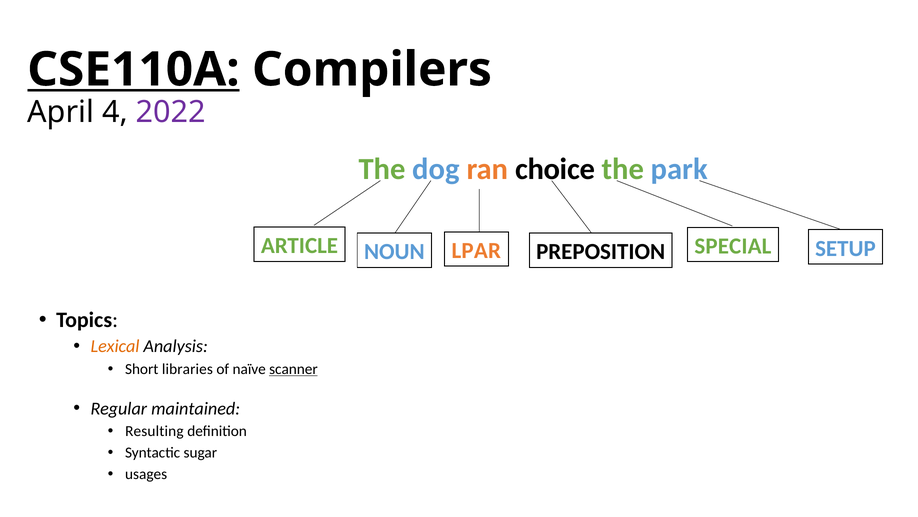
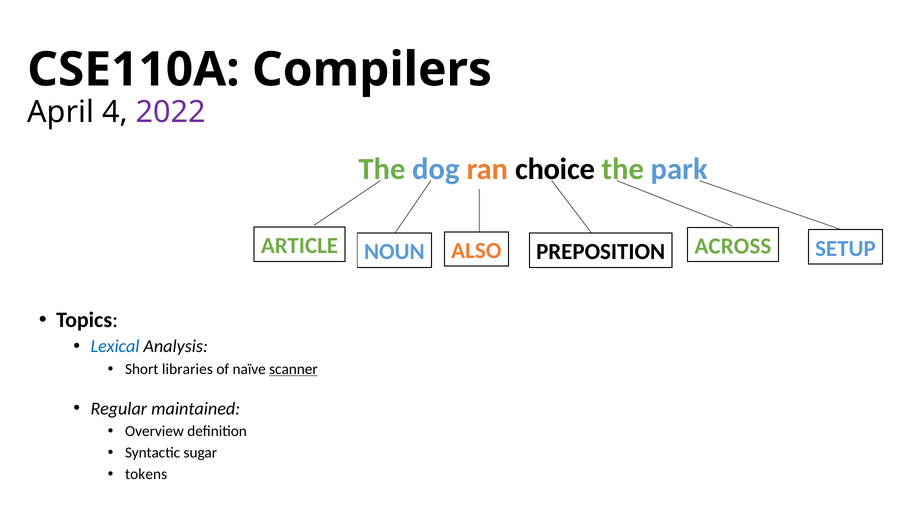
CSE110A underline: present -> none (133, 70)
SPECIAL: SPECIAL -> ACROSS (733, 246)
LPAR: LPAR -> ALSO (476, 250)
Lexical colour: orange -> blue (115, 346)
Resulting: Resulting -> Overview (154, 431)
usages: usages -> tokens (146, 473)
